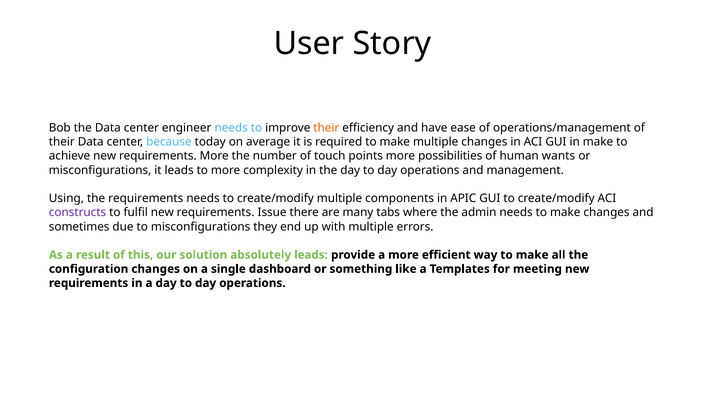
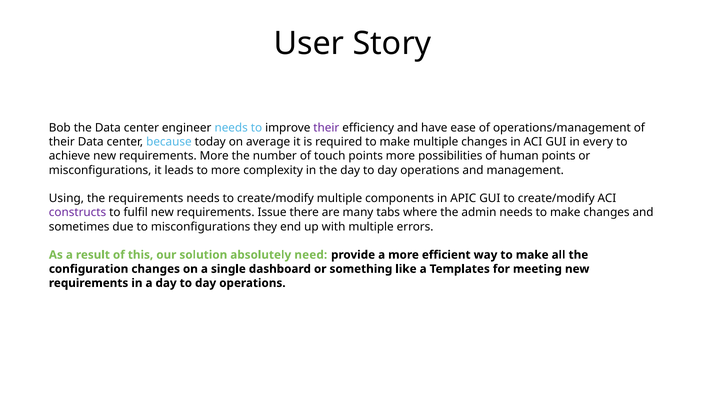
their colour: orange -> purple (326, 128)
in make: make -> every (598, 142)
human wants: wants -> points (559, 156)
absolutely leads: leads -> need (311, 255)
